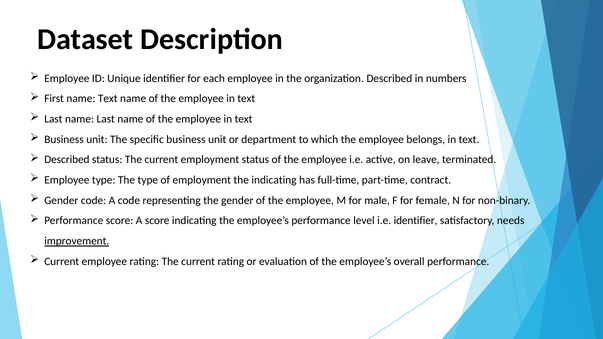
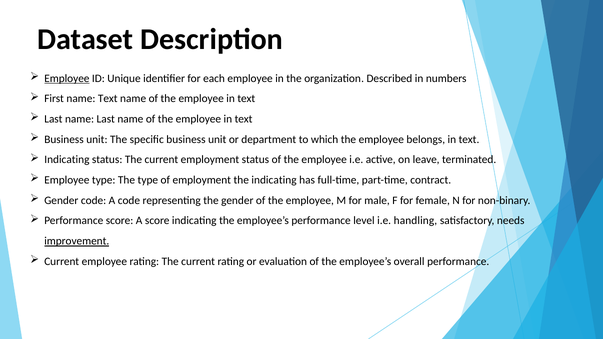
Employee underline: none -> present (67, 78)
Described: Described -> Indicating (67, 160)
i.e identifier: identifier -> handling (415, 221)
